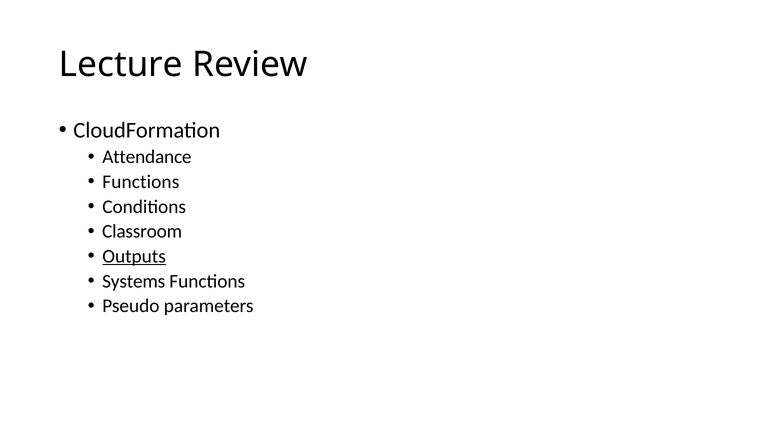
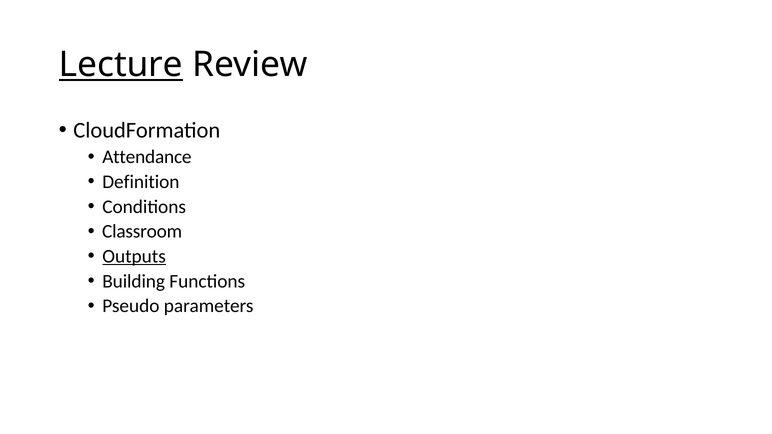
Lecture underline: none -> present (121, 65)
Functions: Functions -> Definition (141, 182)
Systems: Systems -> Building (134, 281)
